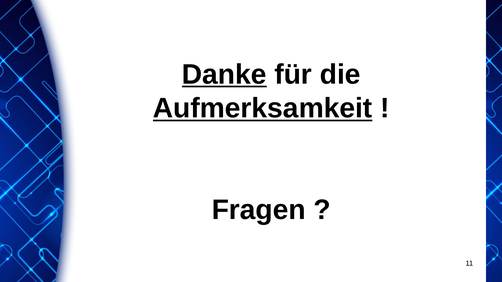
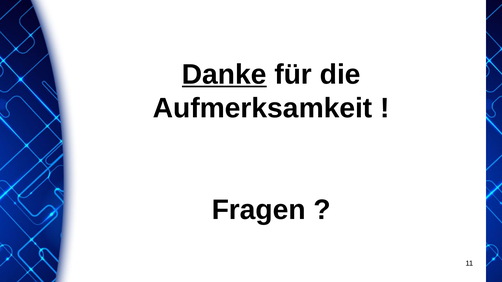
Aufmerksamkeit underline: present -> none (263, 108)
